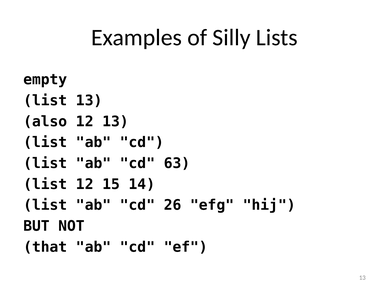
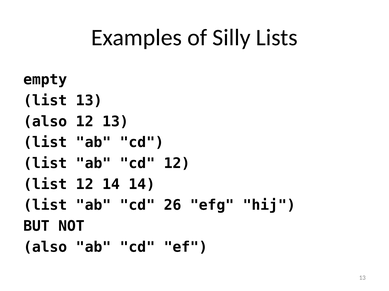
cd 63: 63 -> 12 (177, 164)
12 15: 15 -> 14 (111, 185)
that: that -> also (45, 248)
